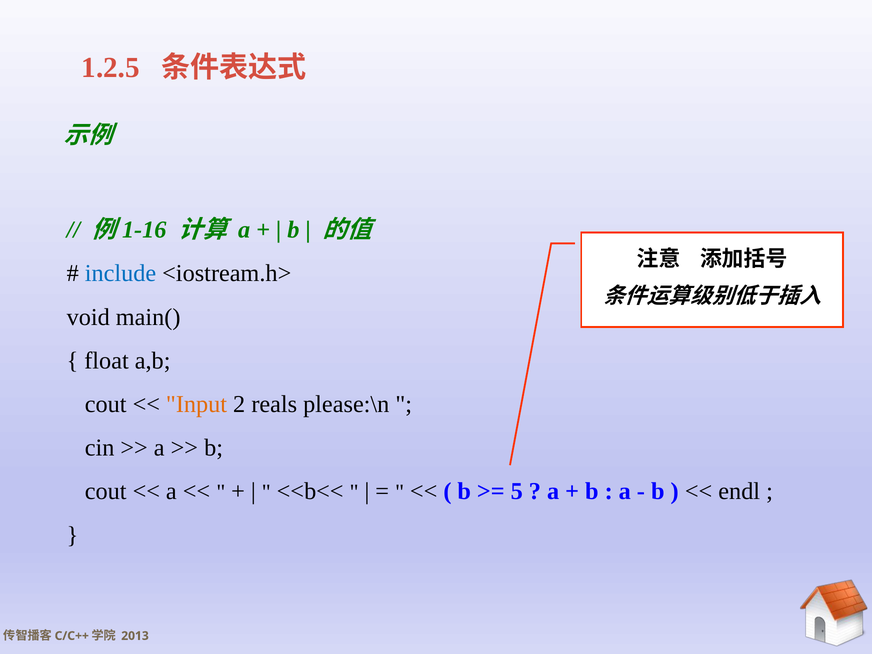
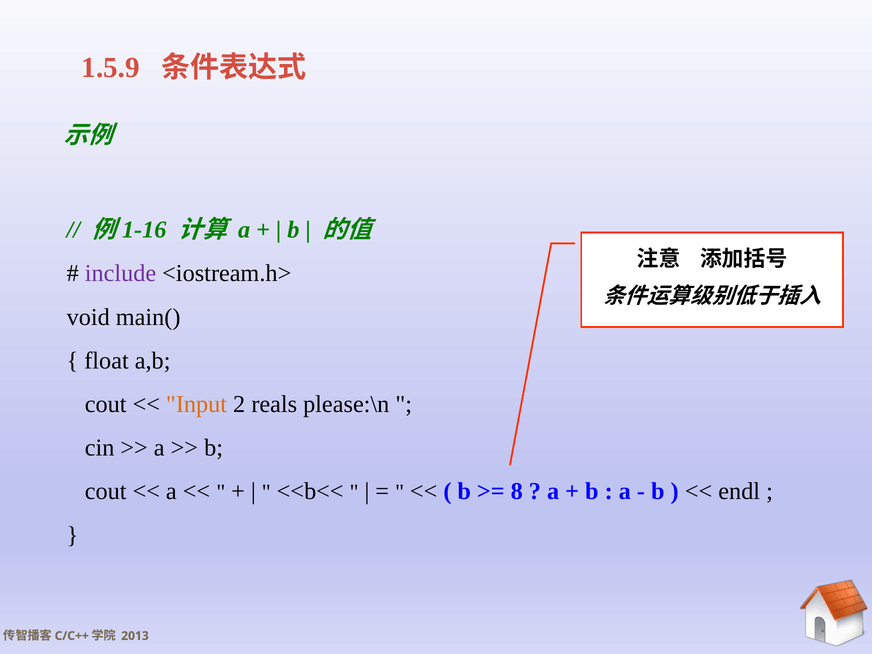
1.2.5: 1.2.5 -> 1.5.9 (111, 67)
include colour: blue -> purple (120, 273)
5: 5 -> 8 (517, 491)
